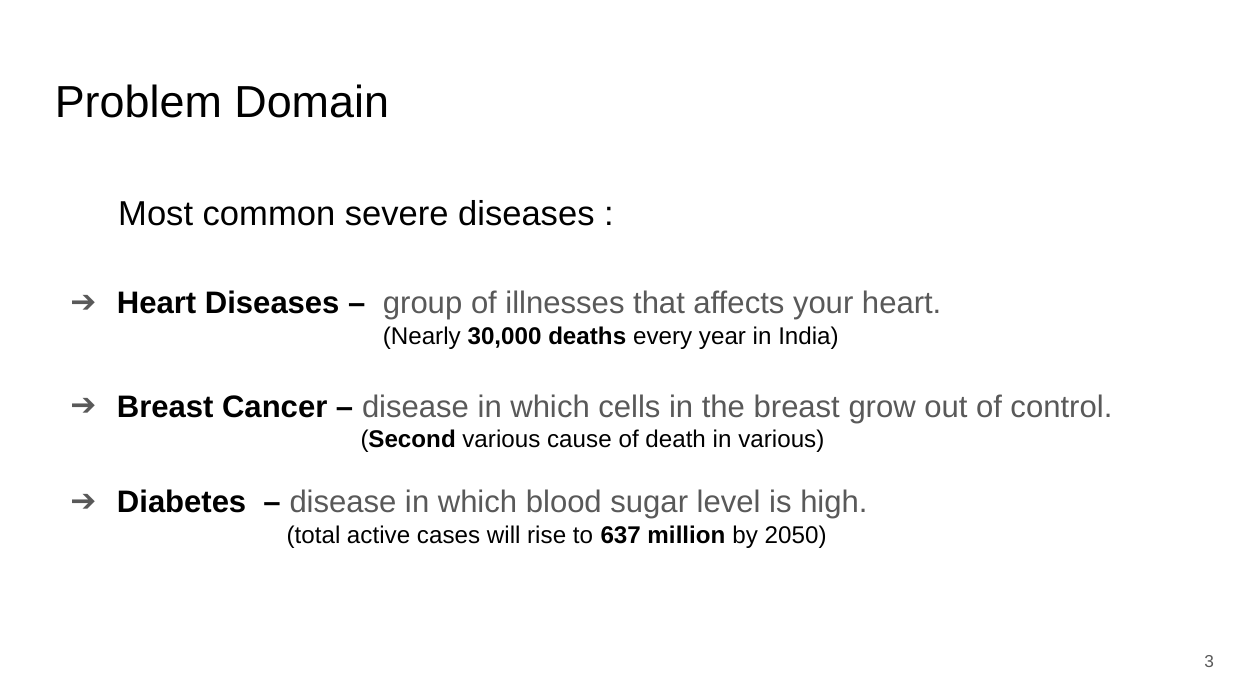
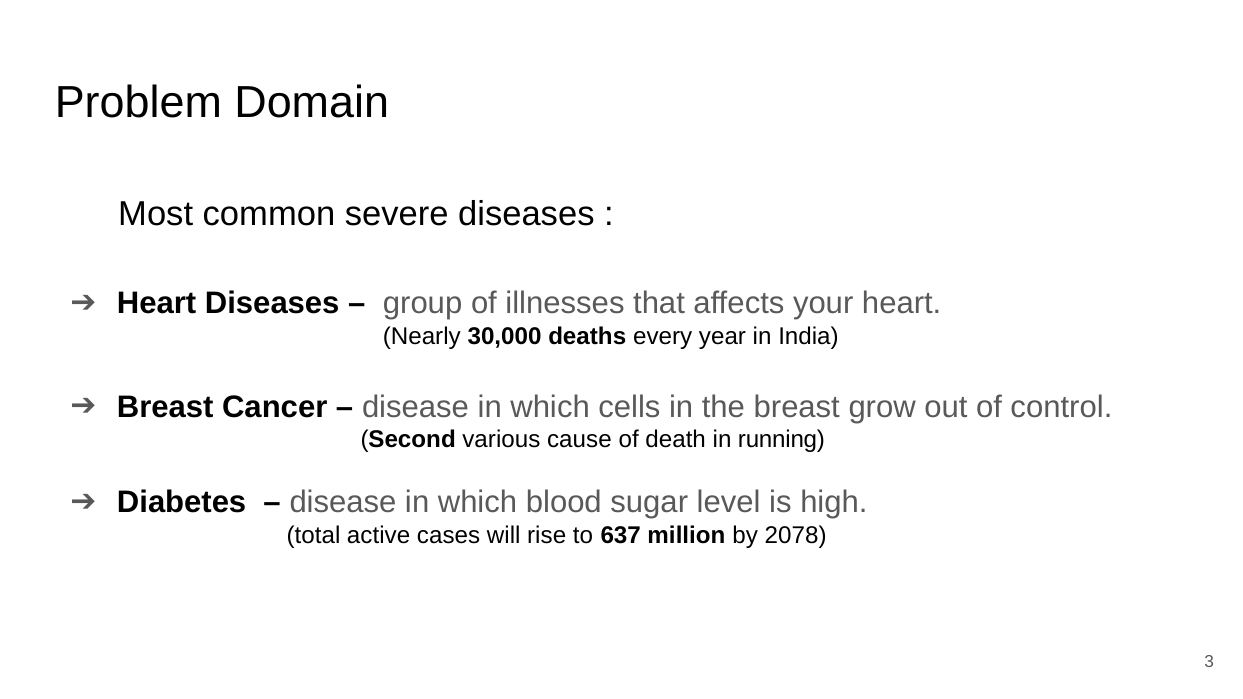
in various: various -> running (781, 440)
2050: 2050 -> 2078 (796, 535)
